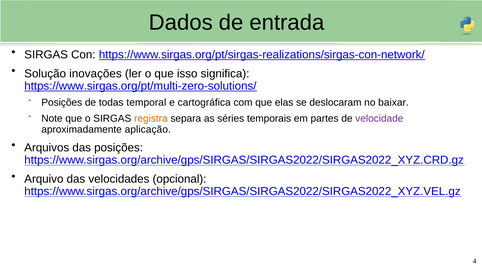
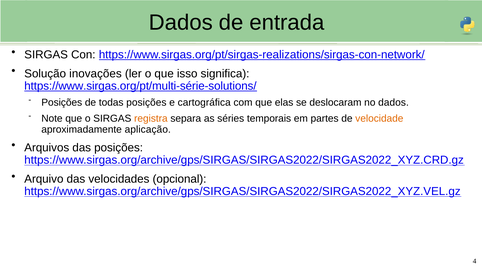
https://www.sirgas.org/pt/multi-zero-solutions/: https://www.sirgas.org/pt/multi-zero-solutions/ -> https://www.sirgas.org/pt/multi-série-solutions/ (140, 86)
todas temporal: temporal -> posições (146, 103)
no baixar: baixar -> dados (394, 103)
velocidade colour: purple -> orange (379, 119)
